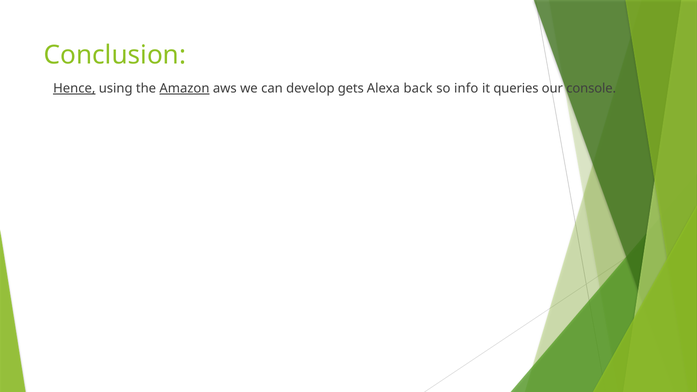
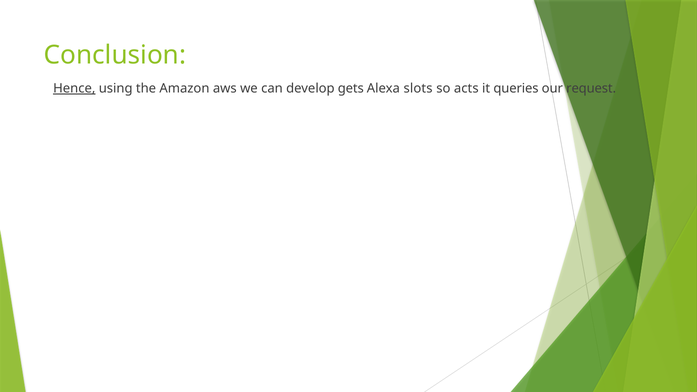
Amazon underline: present -> none (184, 88)
back: back -> slots (418, 88)
info: info -> acts (466, 88)
console: console -> request (591, 88)
